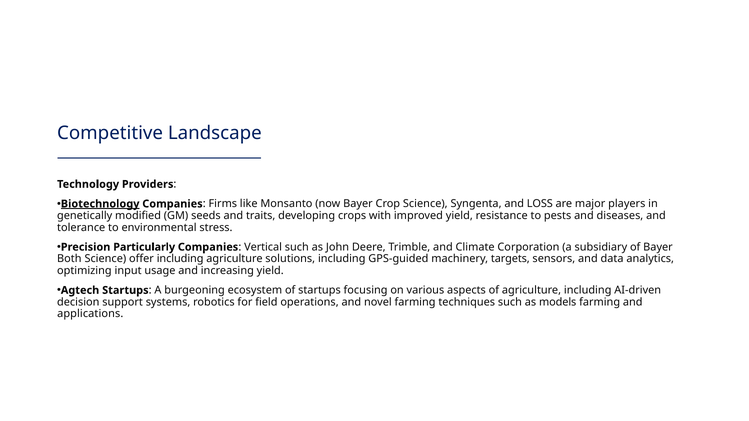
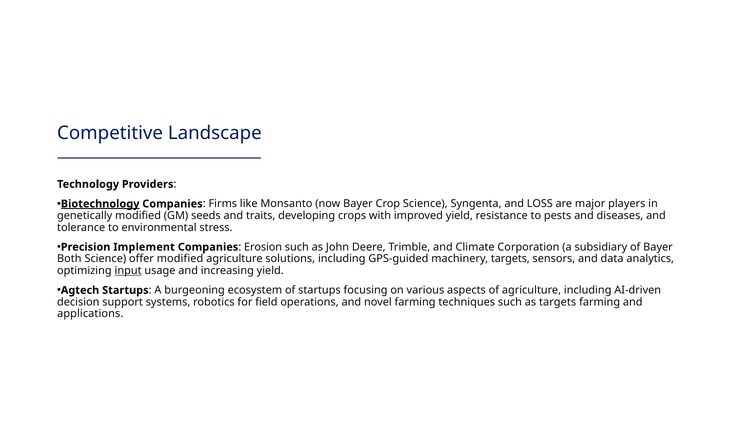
Particularly: Particularly -> Implement (144, 247)
Vertical: Vertical -> Erosion (263, 247)
offer including: including -> modified (180, 259)
input underline: none -> present (128, 271)
as models: models -> targets (558, 302)
